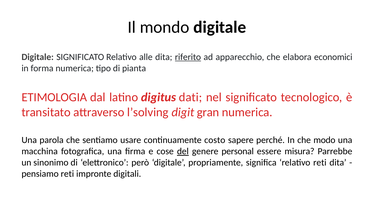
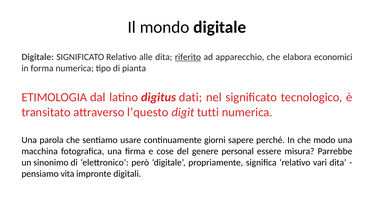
l’solving: l’solving -> l’questo (148, 112)
gran: gran -> tutti (208, 112)
costo: costo -> giorni (215, 140)
del underline: present -> none (183, 151)
relativo reti: reti -> vari (320, 162)
pensiamo reti: reti -> vita (67, 173)
